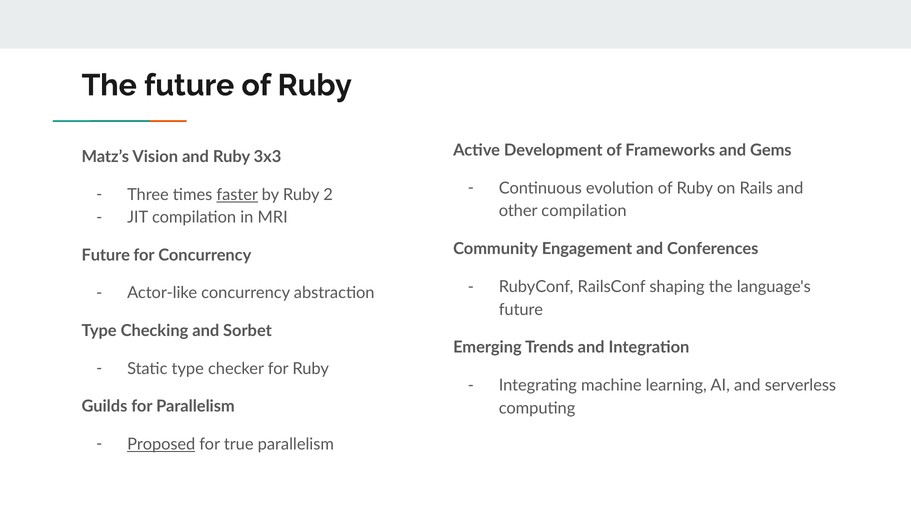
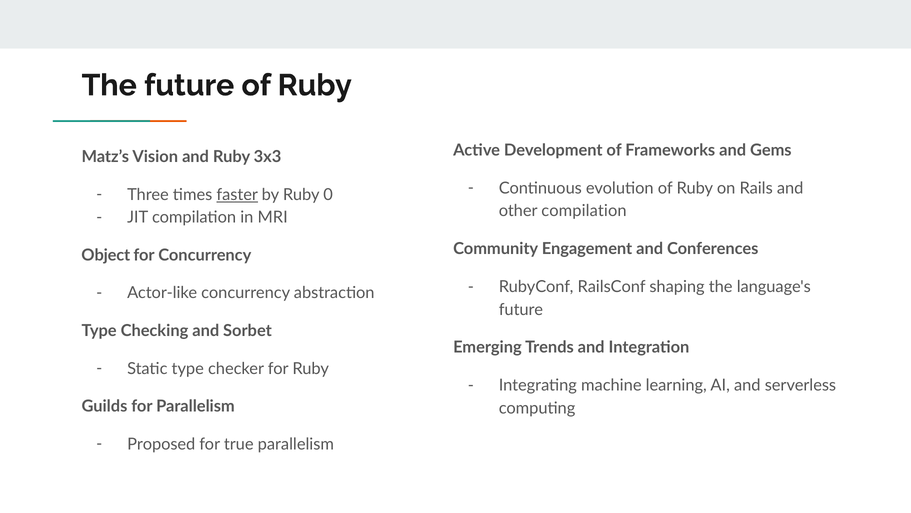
2: 2 -> 0 (328, 195)
Future: Future -> Object (106, 255)
Proposed underline: present -> none (161, 444)
